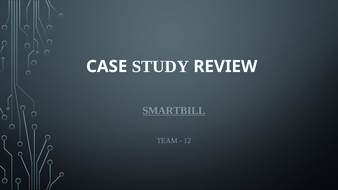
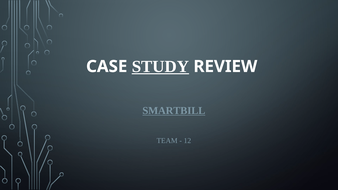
STUDY underline: none -> present (160, 67)
